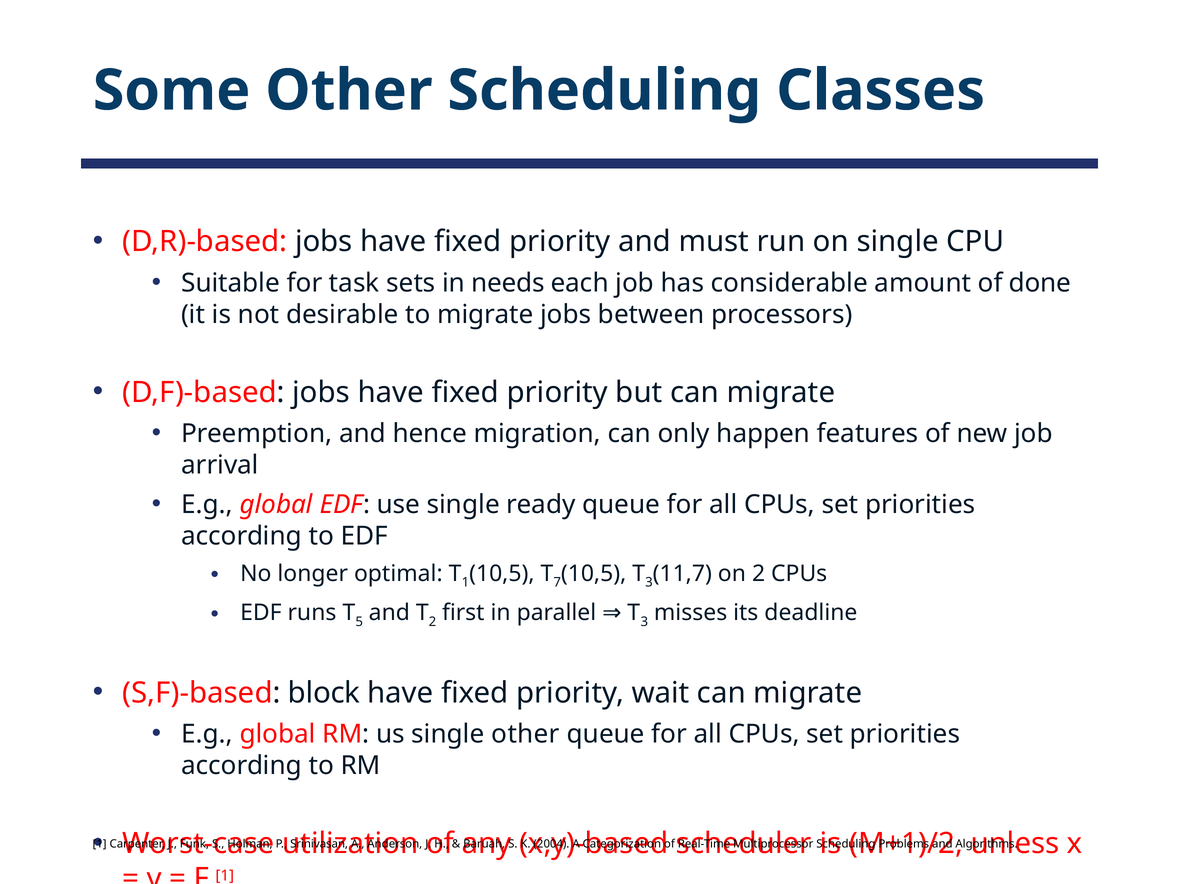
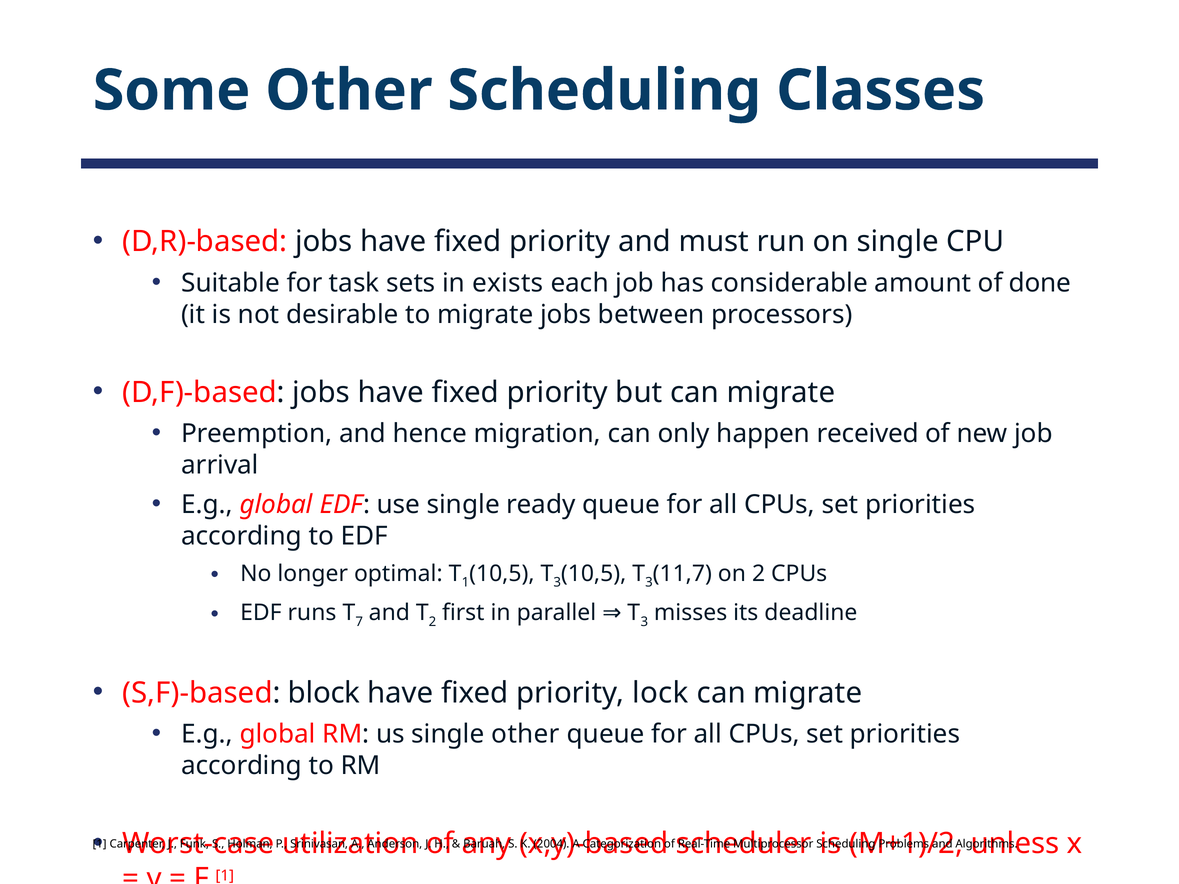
needs: needs -> exists (508, 283)
features: features -> received (868, 434)
7: 7 -> 3 (557, 583)
5: 5 -> 7 (359, 622)
wait: wait -> lock (660, 693)
